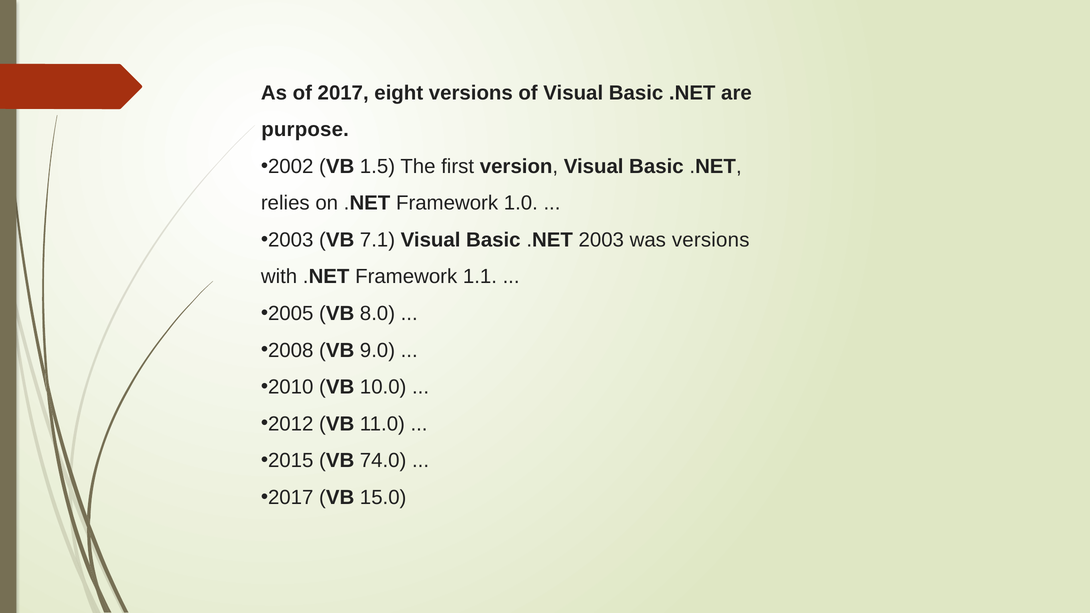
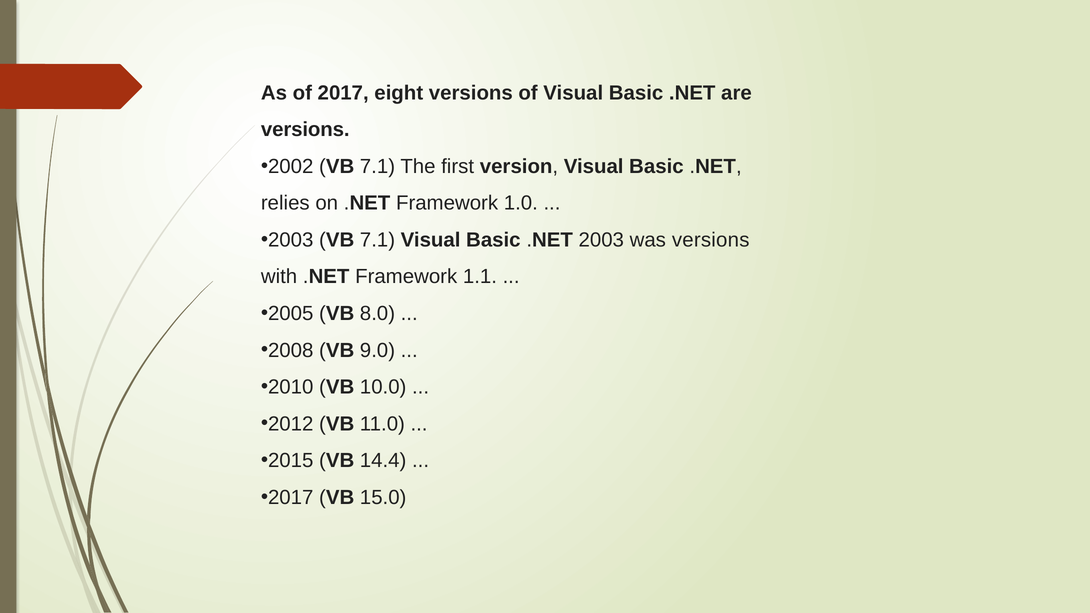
purpose: purpose -> versions (305, 130)
1.5: 1.5 -> 7.1 (377, 166)
74.0: 74.0 -> 14.4 (383, 461)
